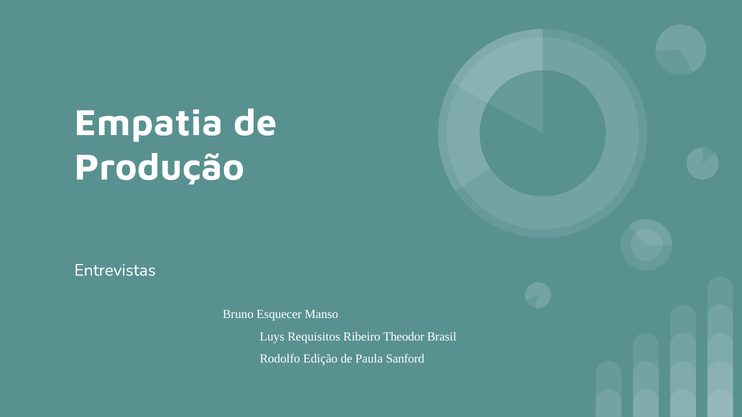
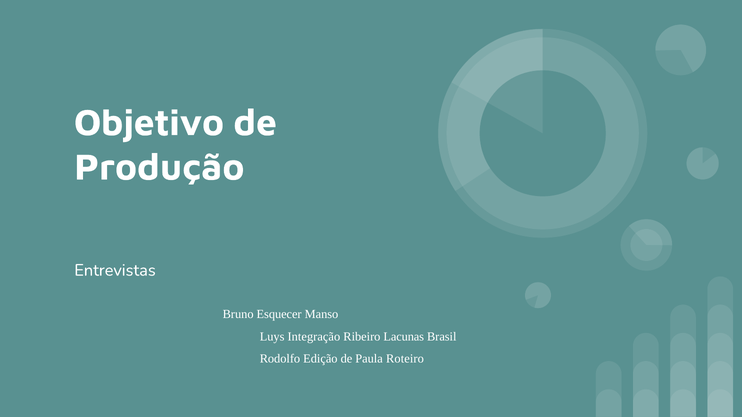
Empatia: Empatia -> Objetivo (149, 123)
Requisitos: Requisitos -> Integração (314, 337)
Theodor: Theodor -> Lacunas (404, 337)
Sanford: Sanford -> Roteiro (405, 359)
